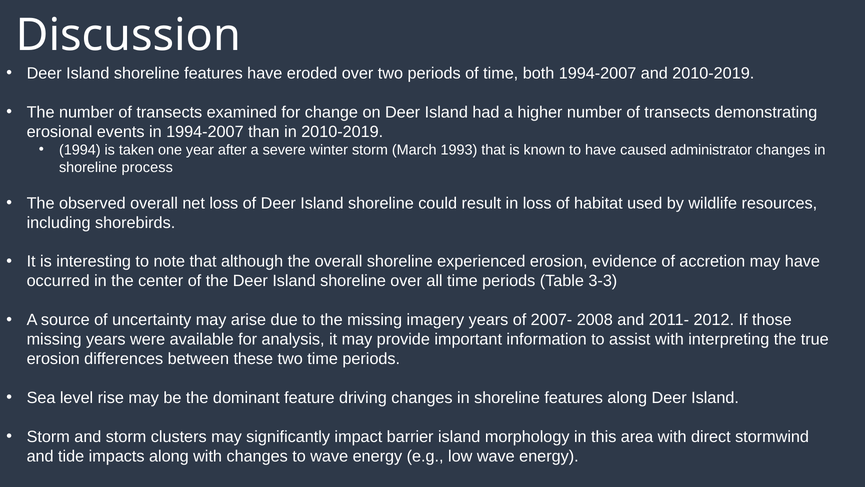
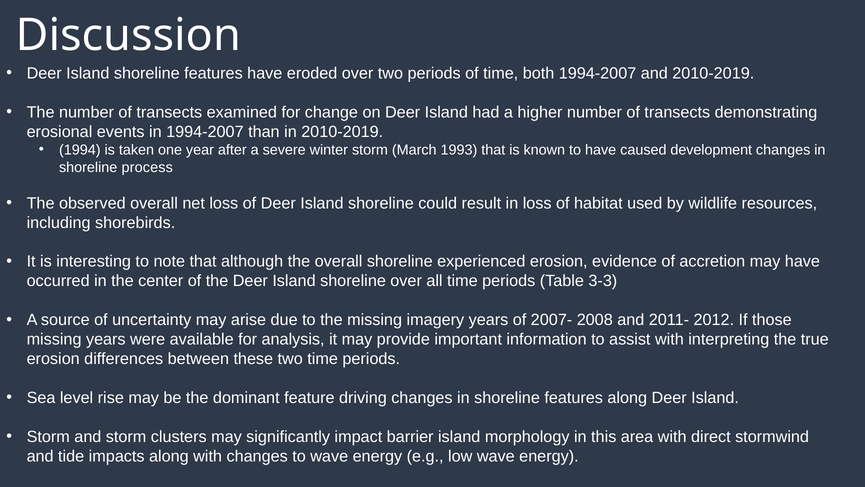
administrator: administrator -> development (711, 150)
